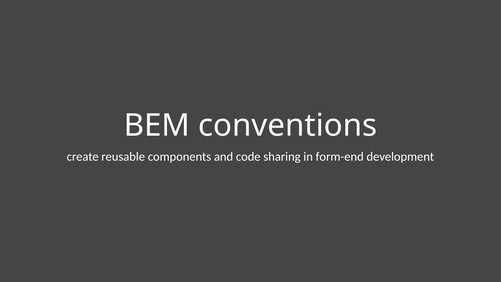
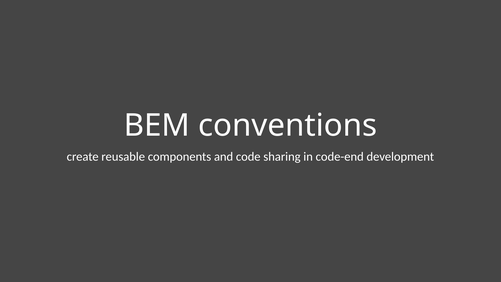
form-end: form-end -> code-end (340, 157)
